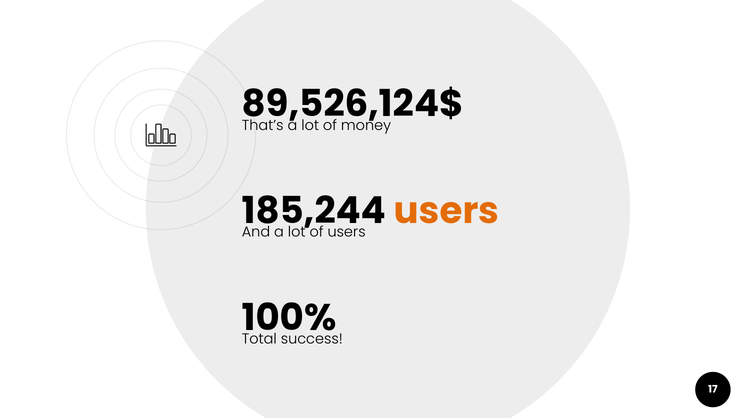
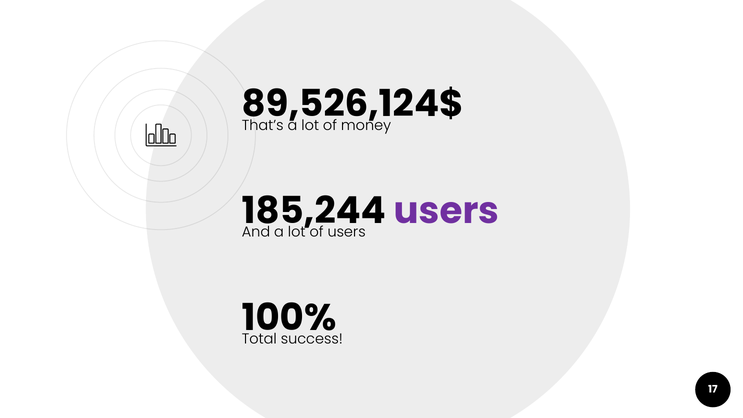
users colour: orange -> purple (447, 211)
